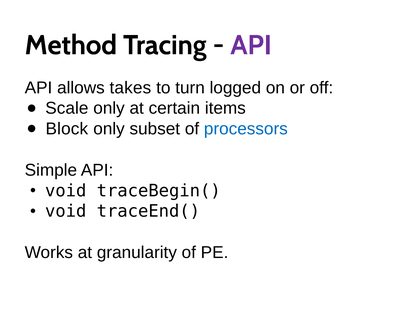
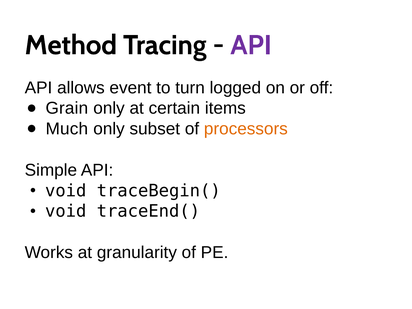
takes: takes -> event (130, 88)
Scale: Scale -> Grain (67, 108)
Block: Block -> Much (67, 129)
processors colour: blue -> orange (246, 129)
